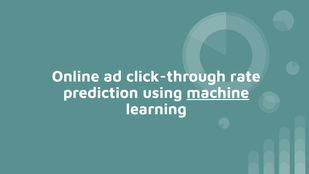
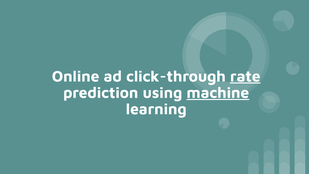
rate underline: none -> present (245, 76)
